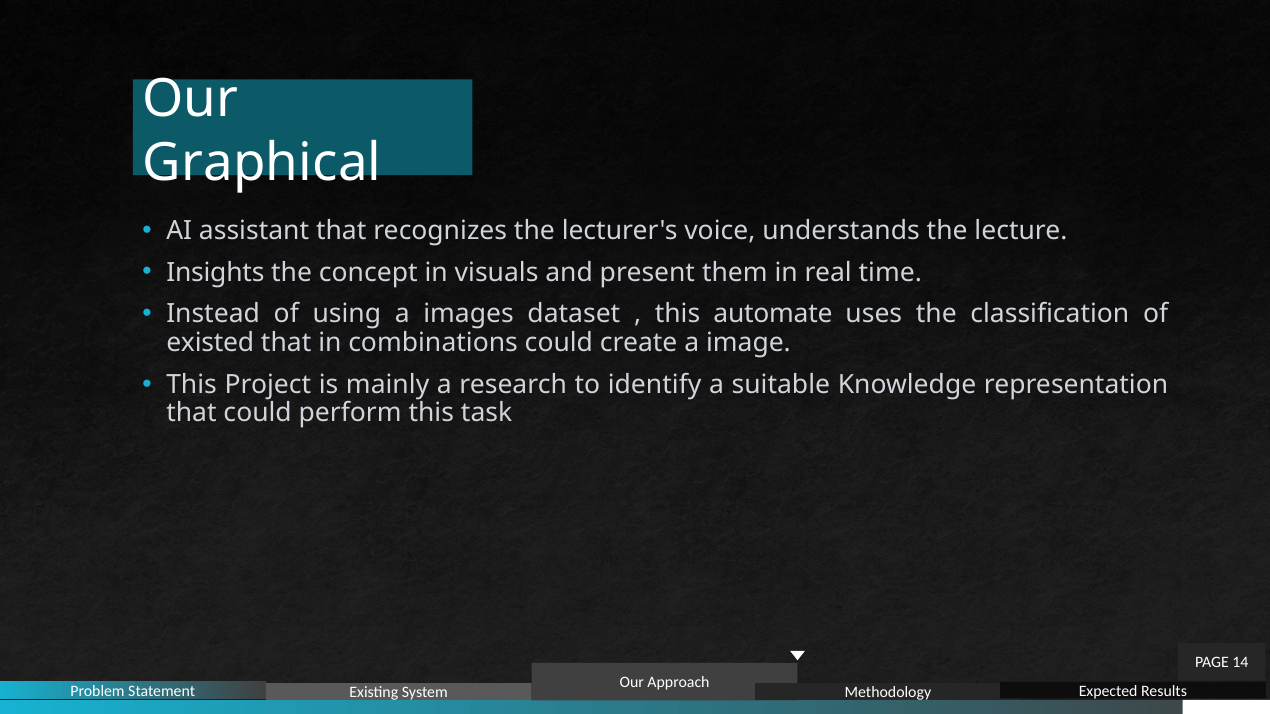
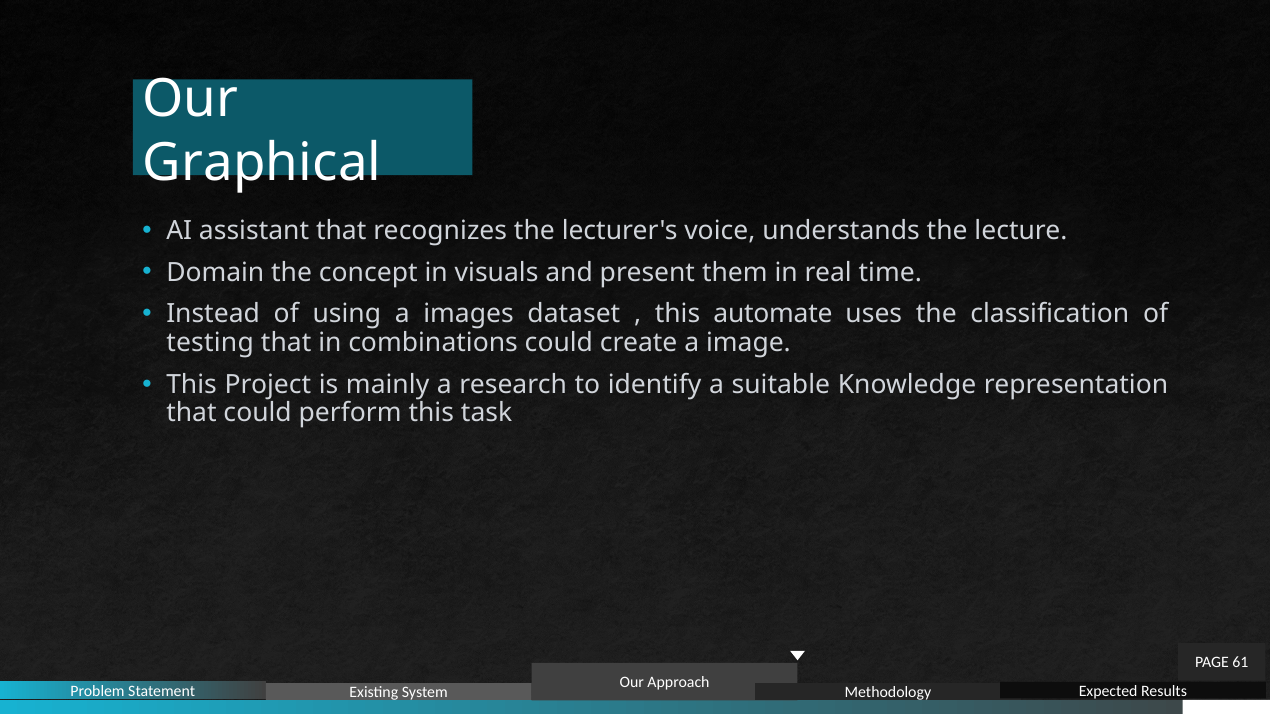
Insights: Insights -> Domain (215, 272)
existed: existed -> testing (210, 343)
14: 14 -> 61 (1240, 663)
